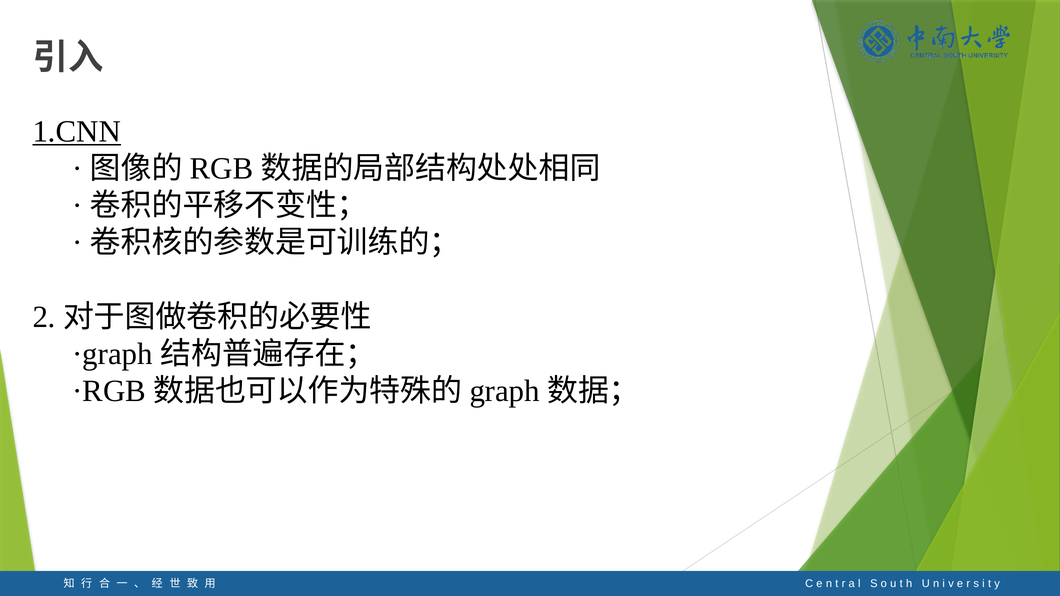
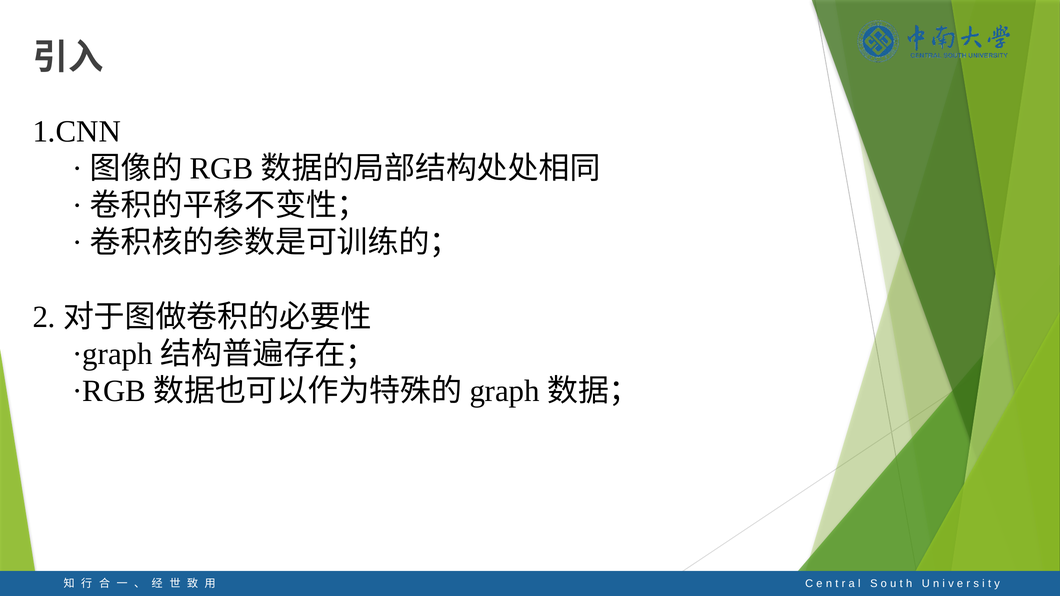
1.CNN underline: present -> none (77, 132)
